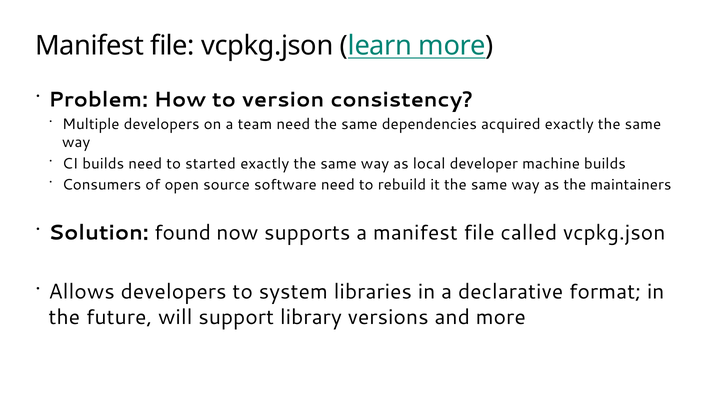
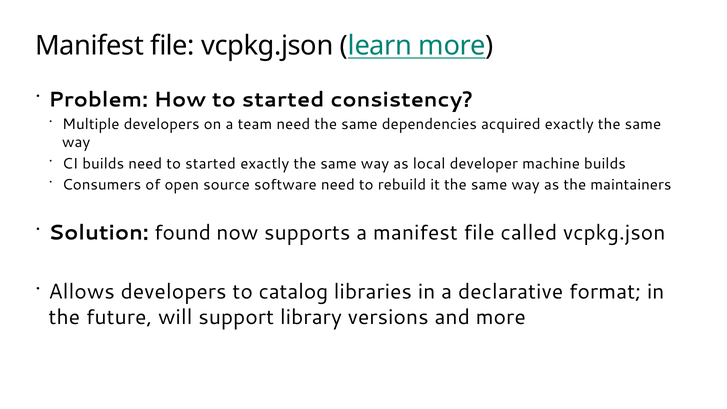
How to version: version -> started (283, 100)
system: system -> catalog (293, 292)
